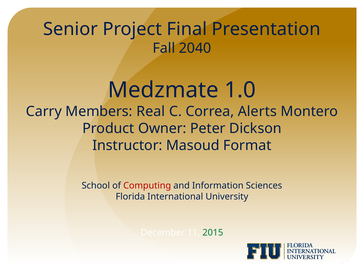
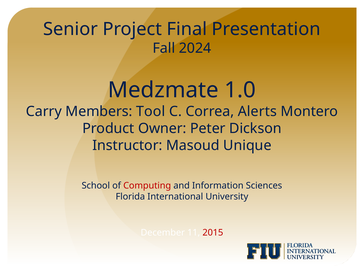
2040: 2040 -> 2024 (195, 48)
Real: Real -> Tool (151, 111)
Format: Format -> Unique (247, 145)
2015 colour: green -> red (213, 233)
